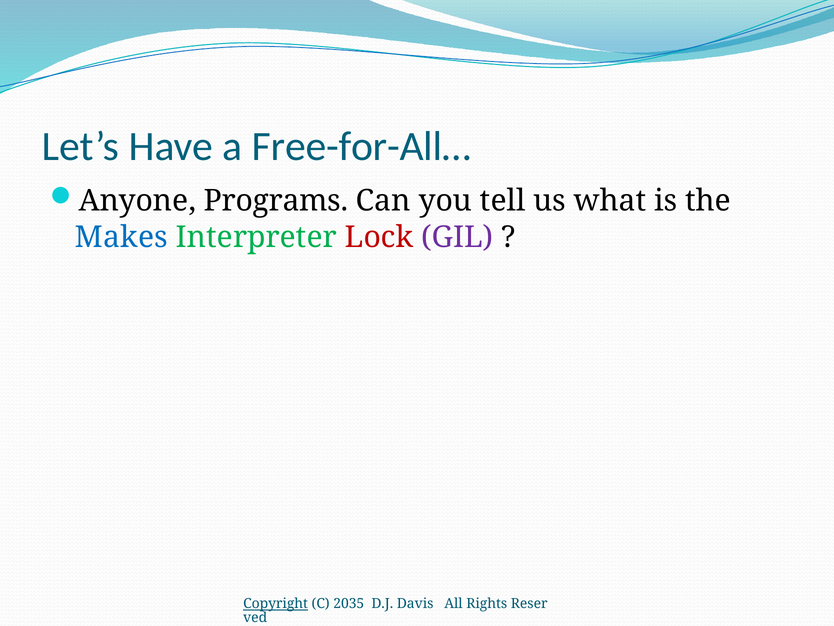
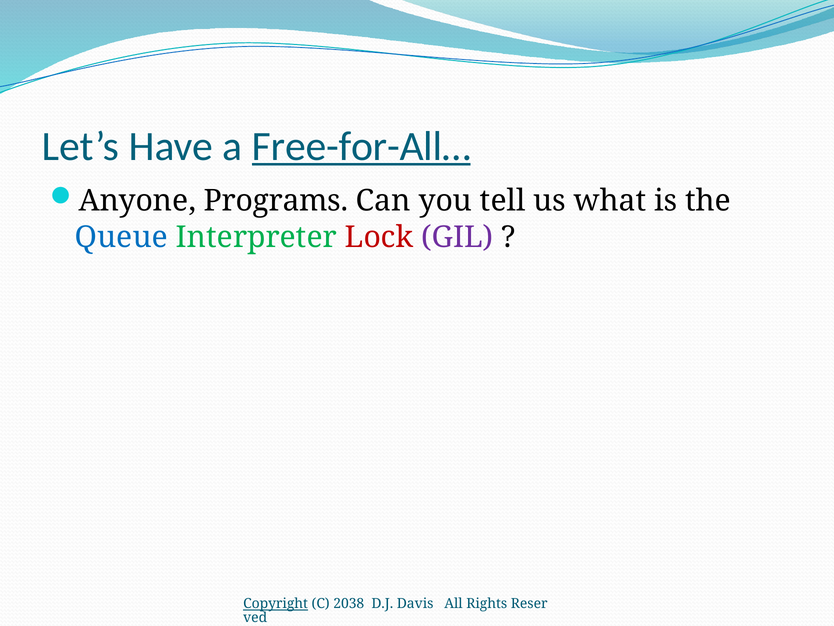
Free-for-All… underline: none -> present (361, 146)
Makes: Makes -> Queue (121, 237)
2035: 2035 -> 2038 (349, 603)
